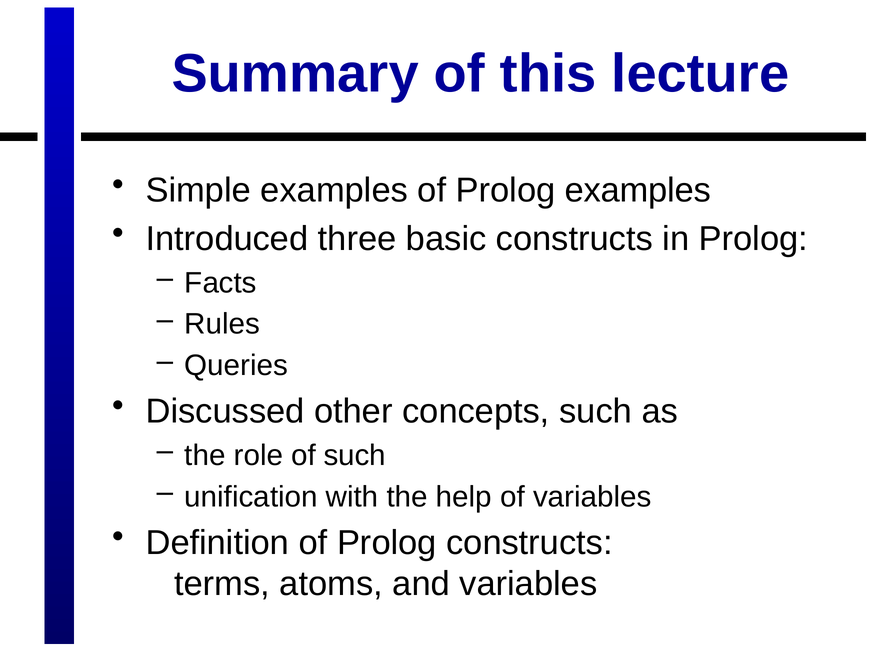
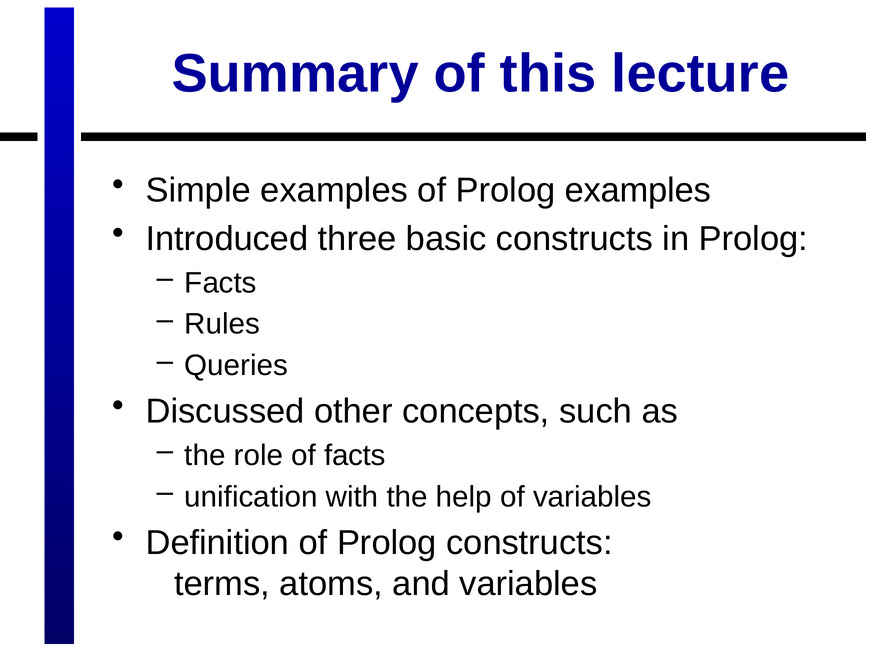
of such: such -> facts (355, 455)
